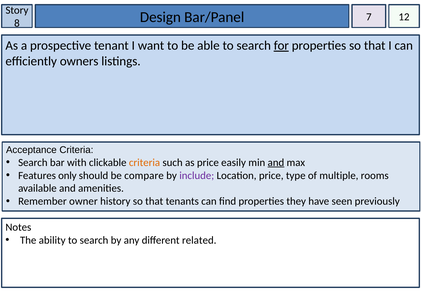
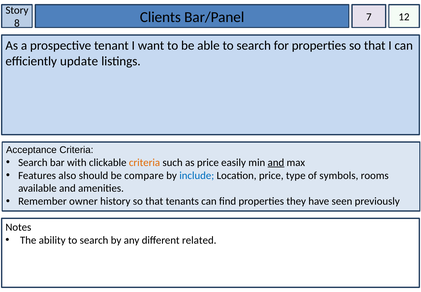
Design: Design -> Clients (160, 17)
for underline: present -> none (281, 46)
owners: owners -> update (79, 61)
only: only -> also (67, 175)
include colour: purple -> blue (197, 175)
multiple: multiple -> symbols (339, 175)
